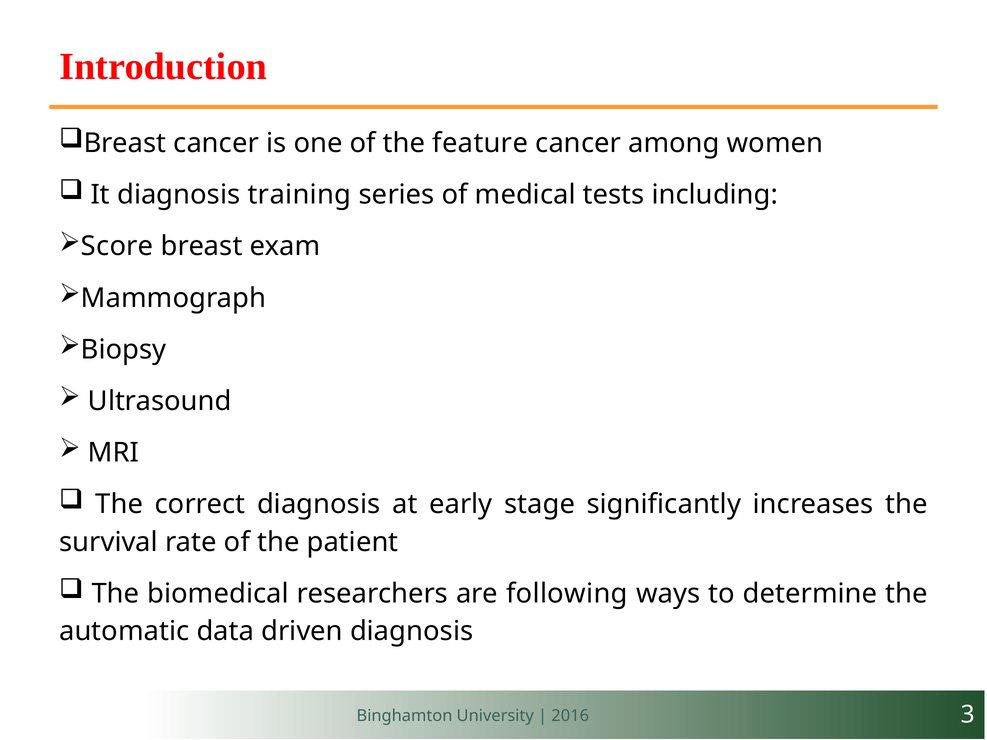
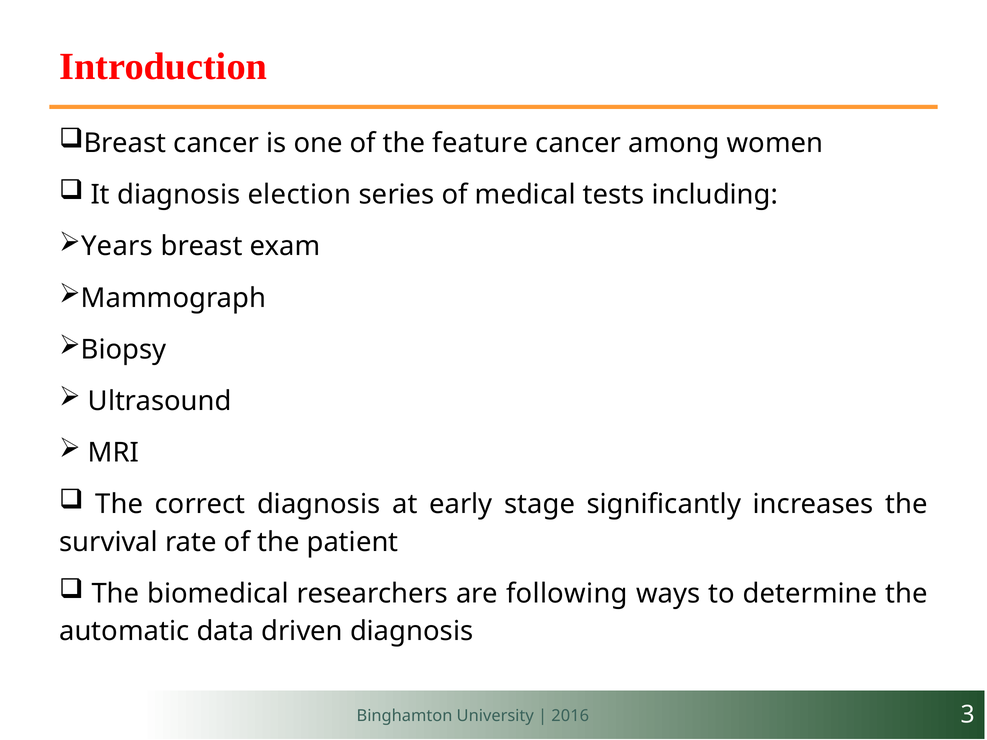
training: training -> election (299, 195)
Score: Score -> Years (117, 247)
